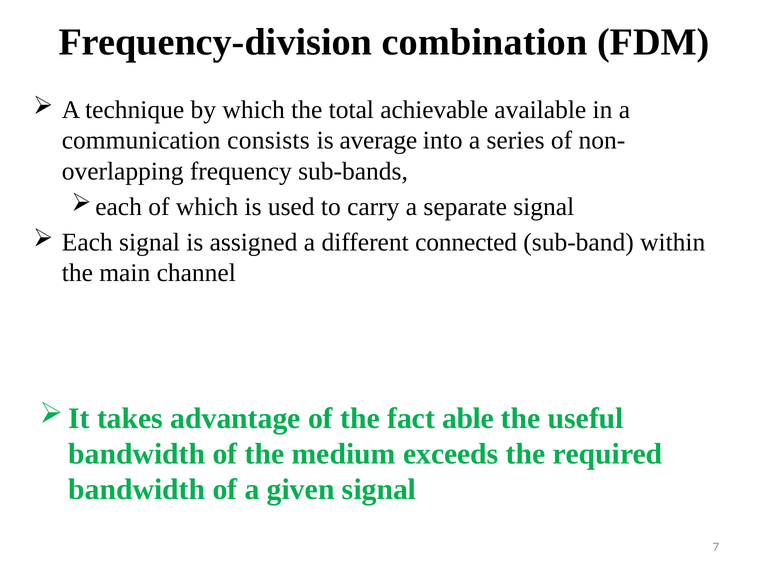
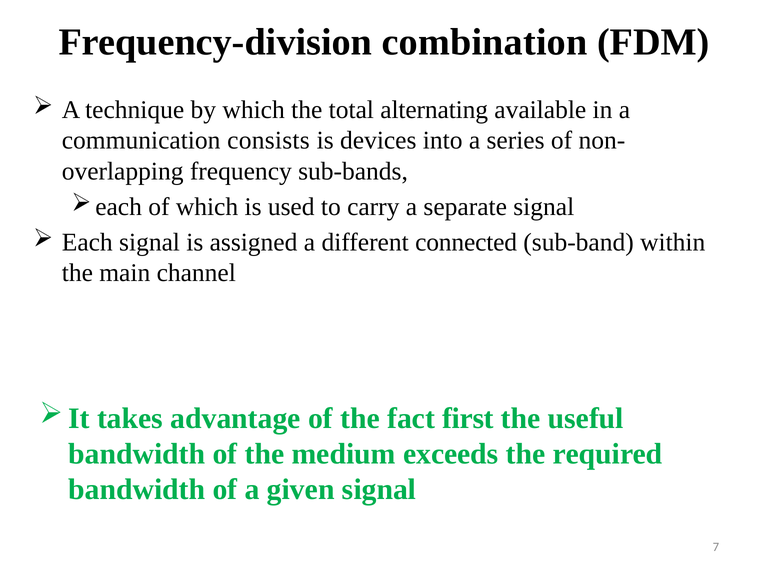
achievable: achievable -> alternating (434, 110)
average: average -> devices (378, 141)
able: able -> first (468, 419)
